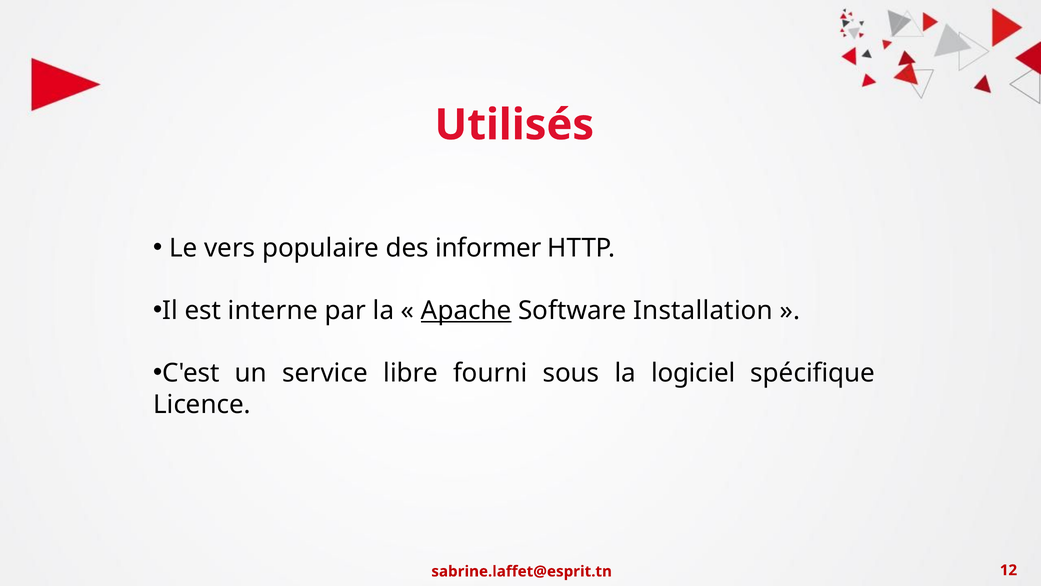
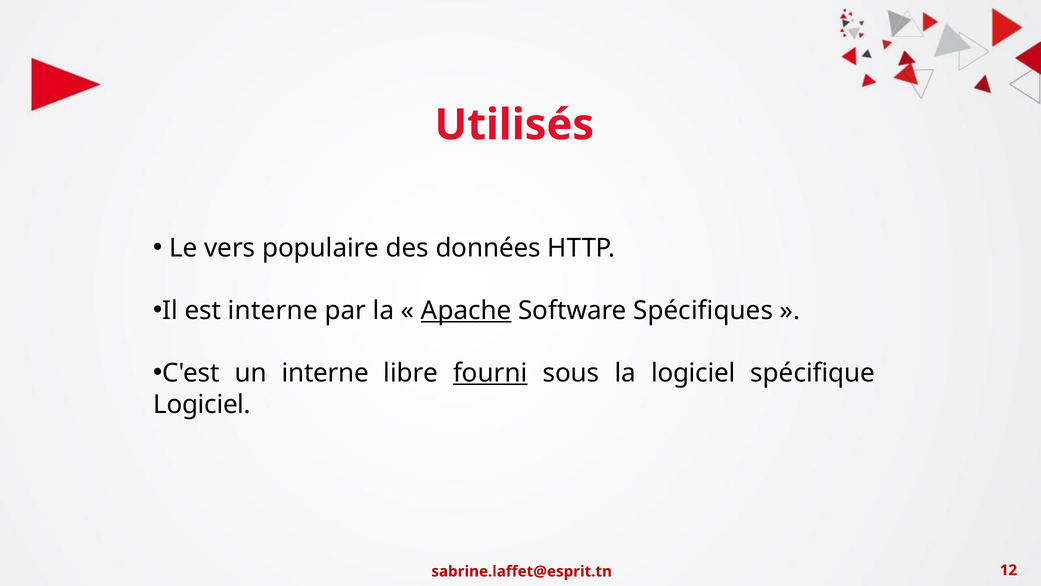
informer: informer -> données (488, 248)
Installation: Installation -> Spécifiques (703, 310)
un service: service -> interne (325, 373)
fourni underline: none -> present (490, 373)
Licence: Licence -> Logiciel (202, 404)
